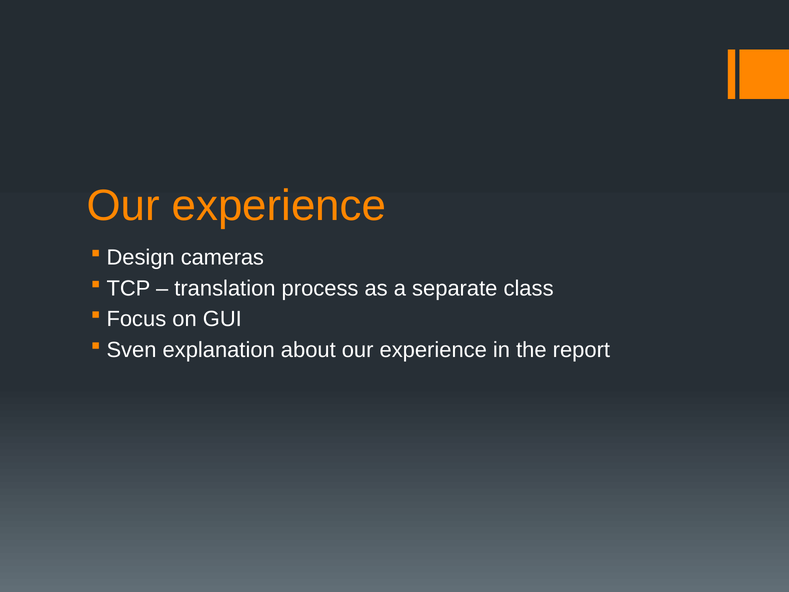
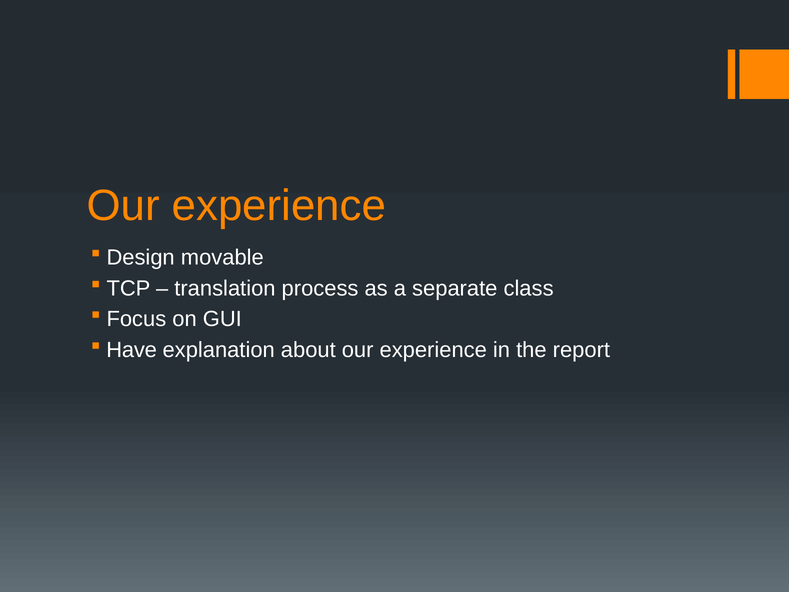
cameras: cameras -> movable (222, 258)
Sven: Sven -> Have (132, 350)
